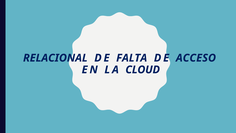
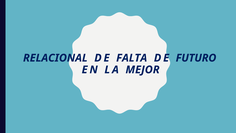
ACCESO: ACCESO -> FUTURO (196, 58)
CLOUD: CLOUD -> MEJOR (143, 70)
